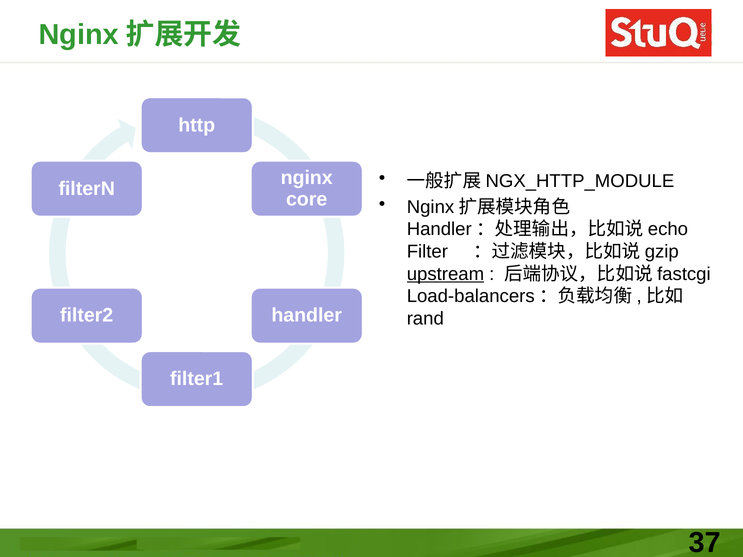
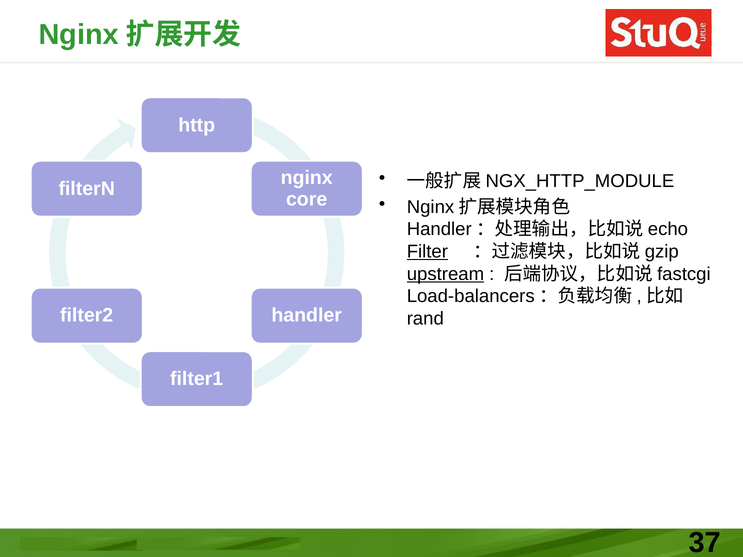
Filter underline: none -> present (427, 252)
